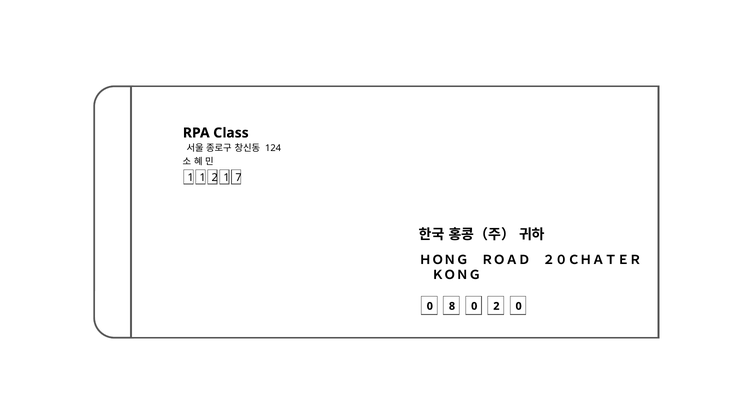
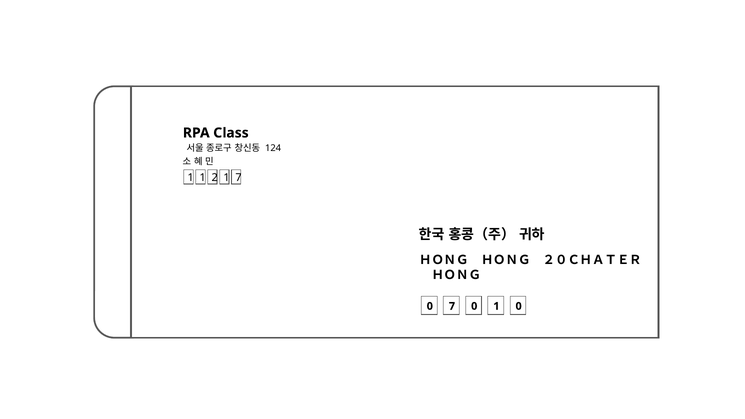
ＨＯＮＧ ＲＯＡＤ: ＲＯＡＤ -> ＨＯＮＧ (506, 260)
ＫＯＮＧ: ＫＯＮＧ -> ＨＯＮＧ (456, 275)
0 8: 8 -> 7 (452, 306)
0 2: 2 -> 1 (496, 306)
